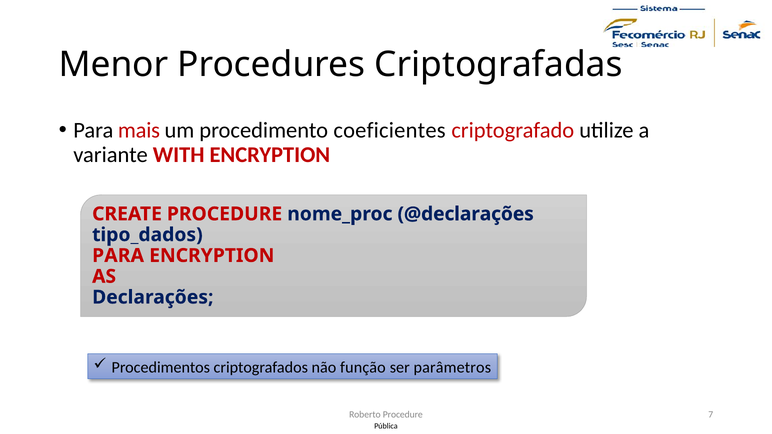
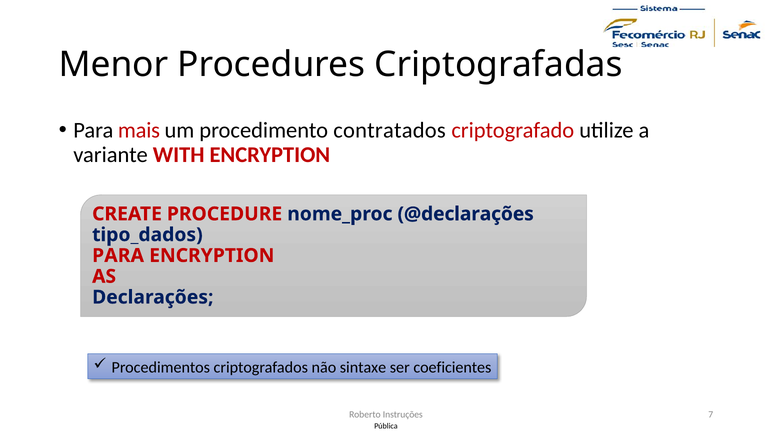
coeficientes: coeficientes -> contratados (390, 131)
função: função -> sintaxe (363, 368)
parâmetros: parâmetros -> coeficientes (452, 368)
Roberto Procedure: Procedure -> Instruções (403, 415)
